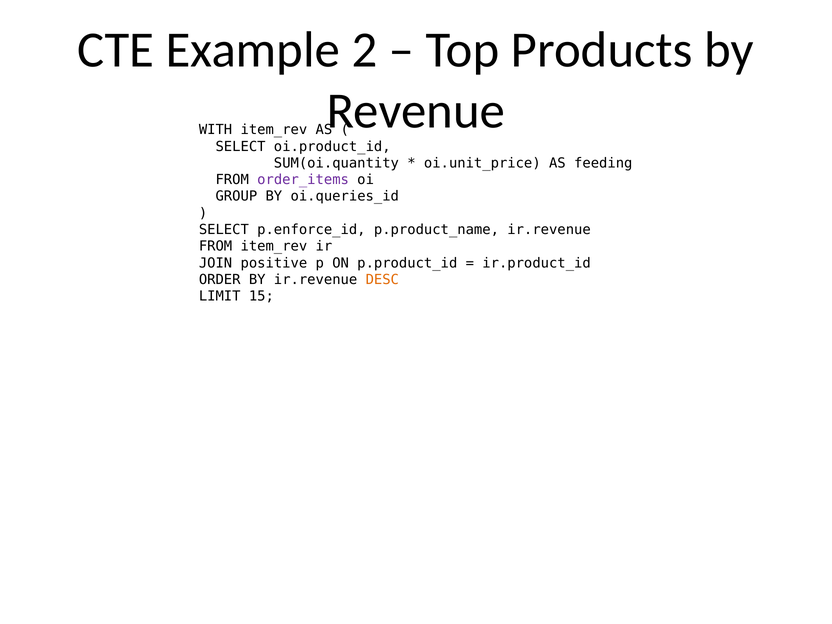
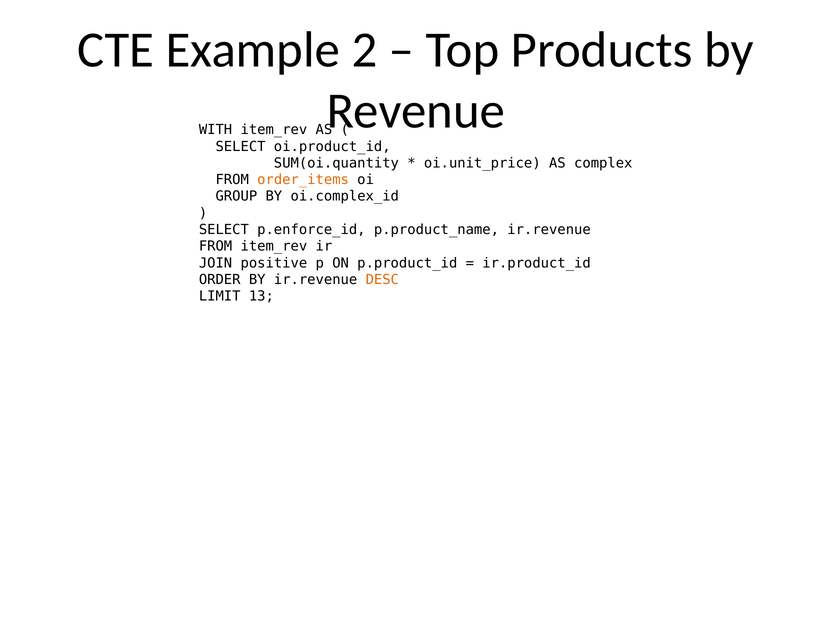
feeding: feeding -> complex (603, 163)
order_items colour: purple -> orange (303, 180)
oi.queries_id: oi.queries_id -> oi.complex_id (345, 196)
15: 15 -> 13 (261, 296)
